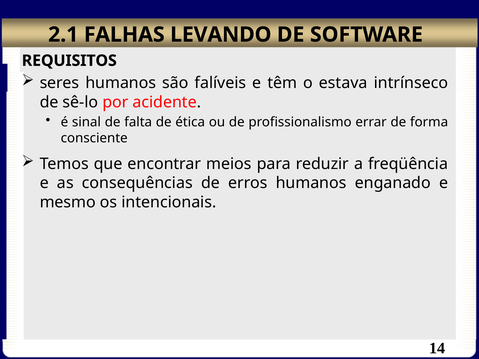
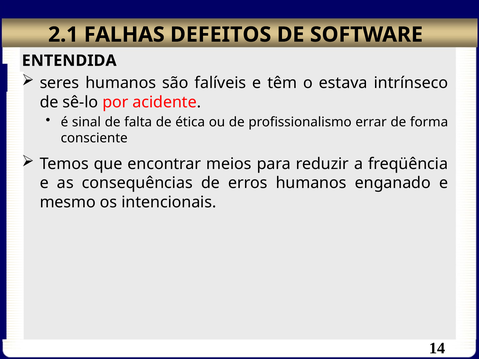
LEVANDO: LEVANDO -> DEFEITOS (221, 35)
REQUISITOS: REQUISITOS -> ENTENDIDA (69, 61)
